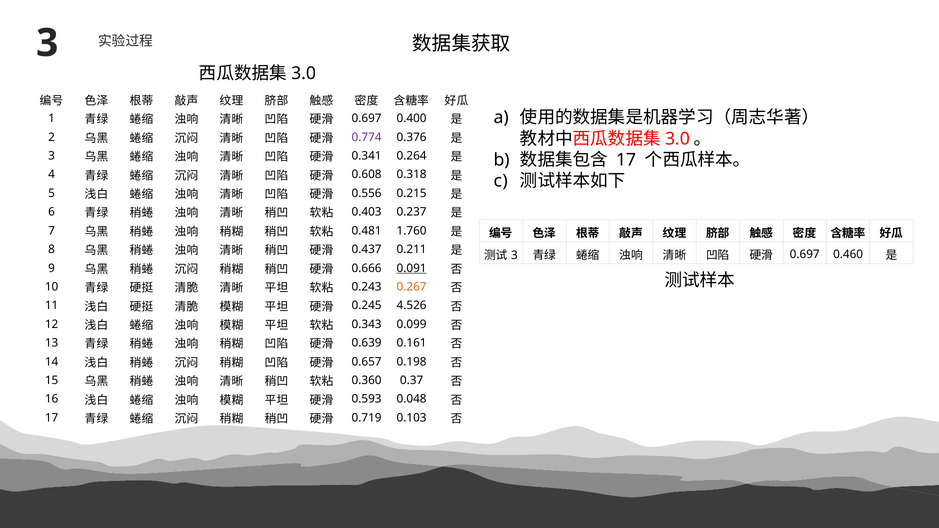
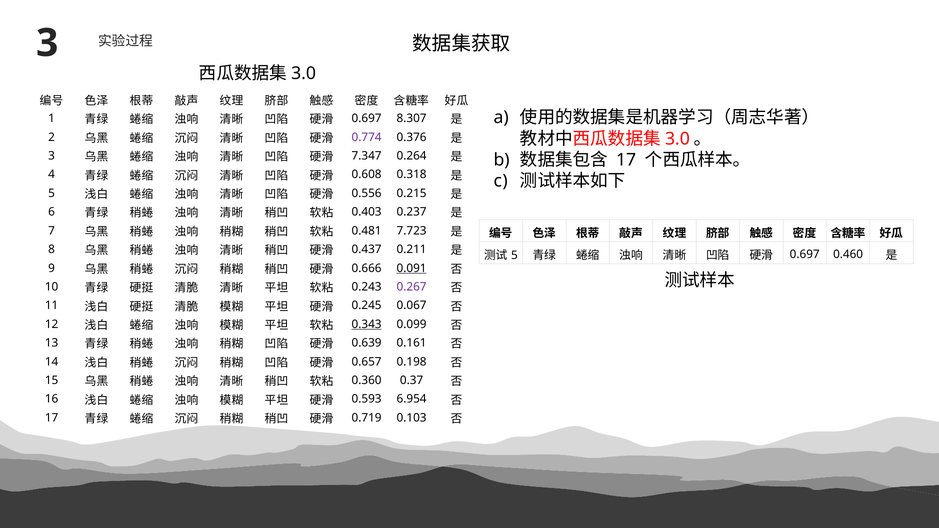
0.400: 0.400 -> 8.307 (412, 119)
0.341: 0.341 -> 7.347 (367, 156)
1.760: 1.760 -> 7.723 (412, 231)
3: 3 -> 5 (514, 255)
0.267 colour: orange -> purple (412, 287)
4.526: 4.526 -> 0.067 (412, 306)
0.343 underline: none -> present (367, 324)
0.048: 0.048 -> 6.954 (412, 399)
